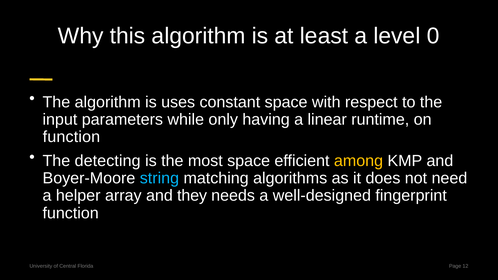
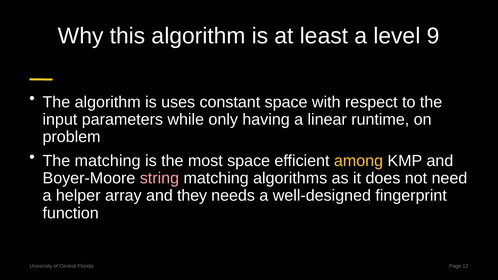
0: 0 -> 9 (433, 36)
function: function -> problem (72, 137)
The detecting: detecting -> matching (108, 161)
string colour: light blue -> pink (159, 178)
